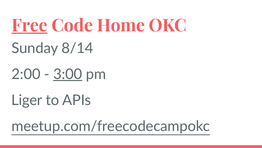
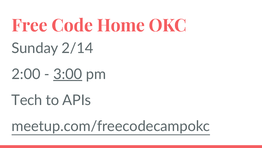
Free underline: present -> none (29, 26)
8/14: 8/14 -> 2/14 (77, 48)
Liger: Liger -> Tech (27, 100)
